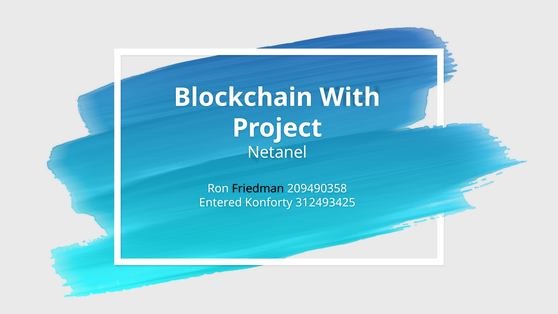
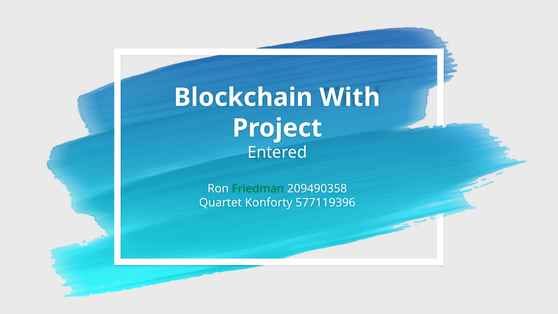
Netanel: Netanel -> Entered (277, 152)
Friedman colour: black -> green (258, 188)
Entered: Entered -> Quartet (221, 202)
312493425: 312493425 -> 577119396 (325, 202)
